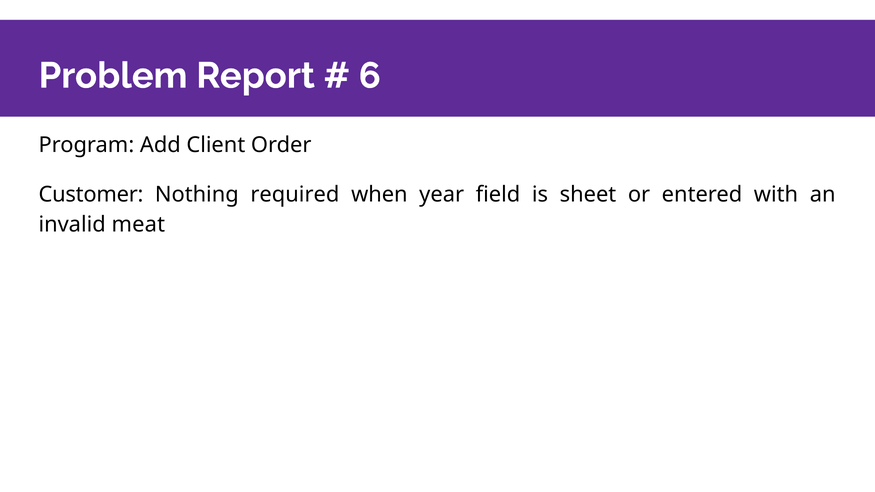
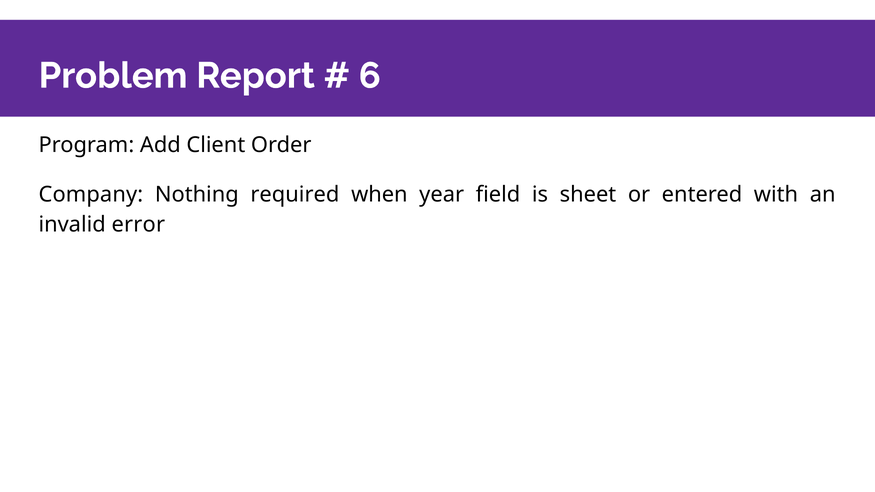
Customer: Customer -> Company (91, 195)
meat: meat -> error (138, 225)
